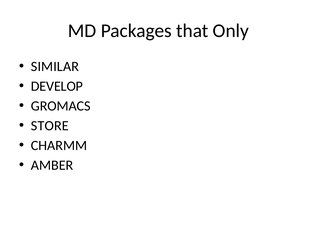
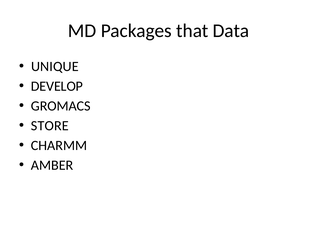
Only: Only -> Data (231, 31)
SIMILAR: SIMILAR -> UNIQUE (55, 67)
